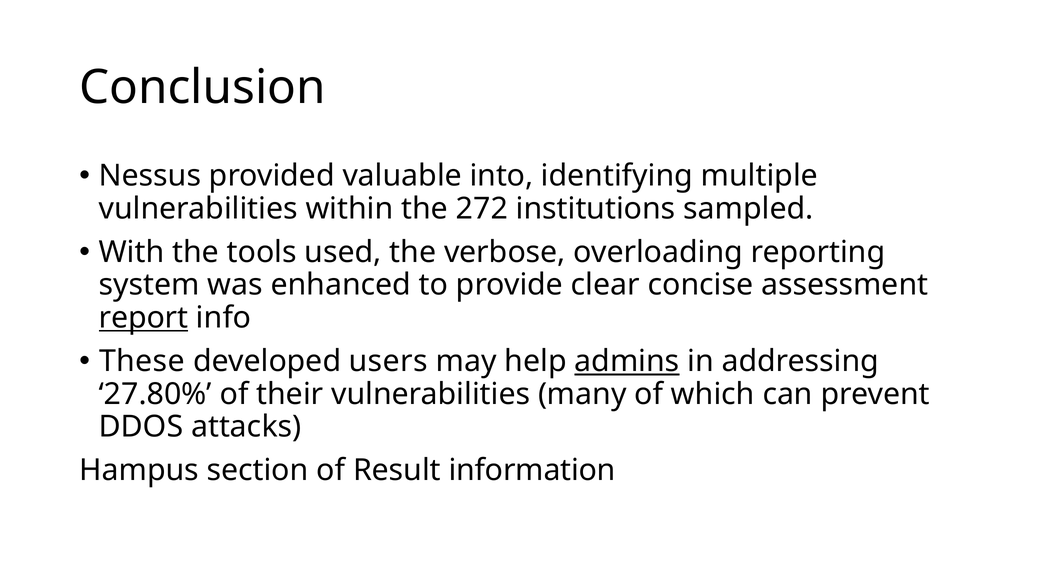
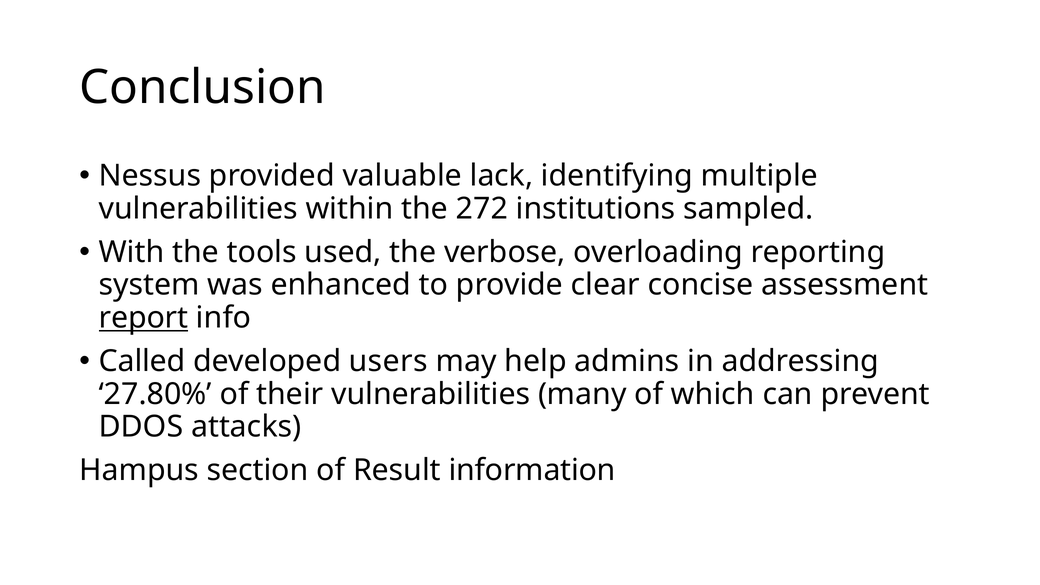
into: into -> lack (501, 176)
These: These -> Called (142, 361)
admins underline: present -> none (627, 361)
